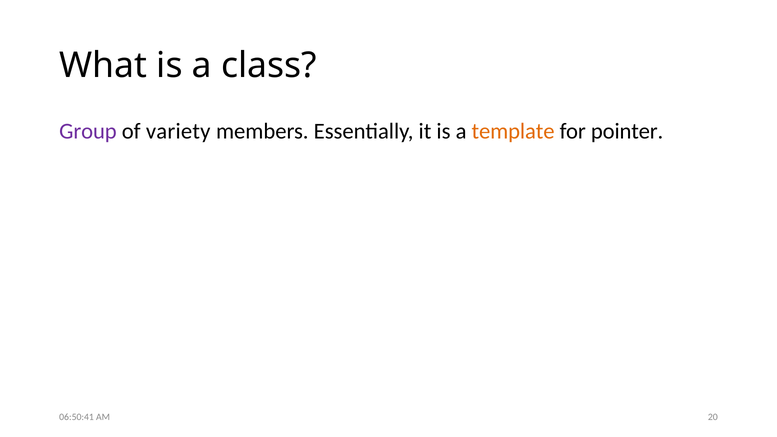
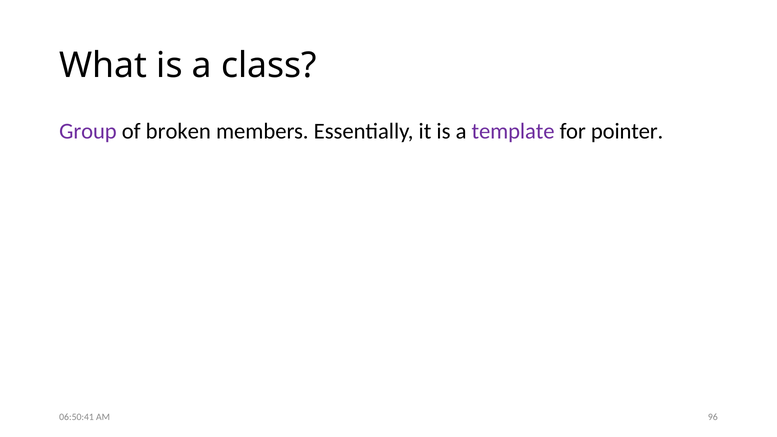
variety: variety -> broken (178, 131)
template colour: orange -> purple (513, 131)
20: 20 -> 96 (713, 417)
